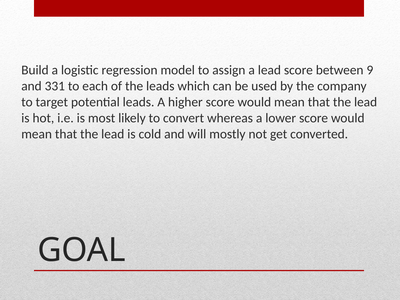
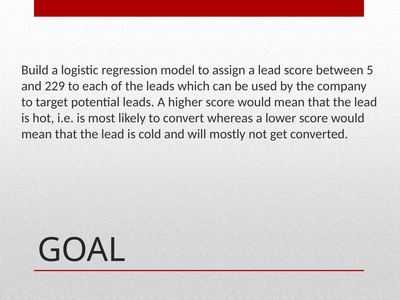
9: 9 -> 5 (370, 70)
331: 331 -> 229 (55, 86)
